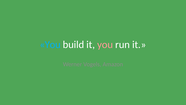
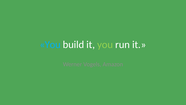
you colour: pink -> light green (105, 44)
